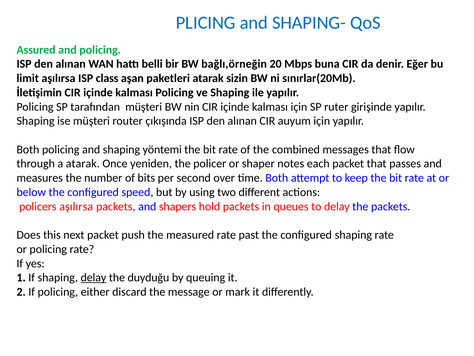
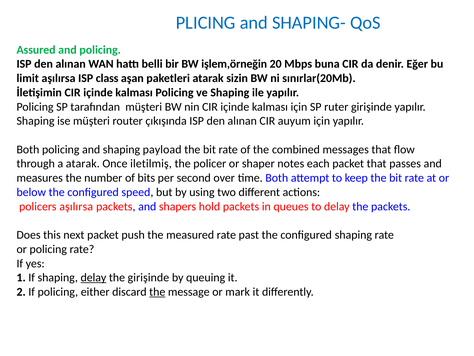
bağlı,örneğin: bağlı,örneğin -> işlem,örneğin (234, 64)
yöntemi: yöntemi -> payload (162, 149)
yeniden: yeniden -> iletilmiş (151, 164)
the duyduğu: duyduğu -> girişinde (148, 277)
the underline: none -> present (157, 291)
